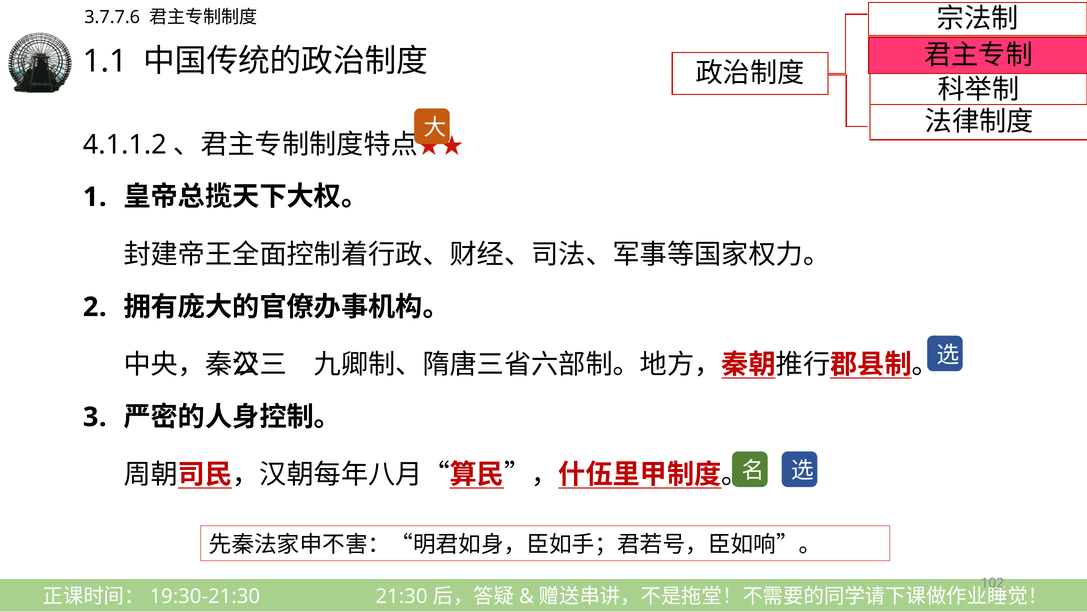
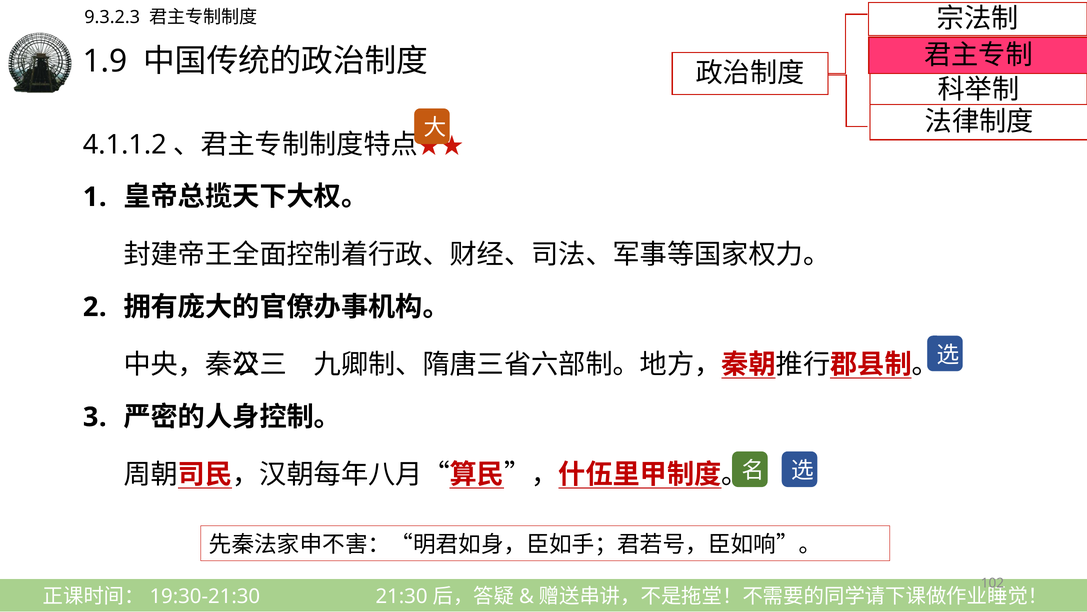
3.7.7.6: 3.7.7.6 -> 9.3.2.3 (112, 17)
1.1: 1.1 -> 1.9 (105, 61)
